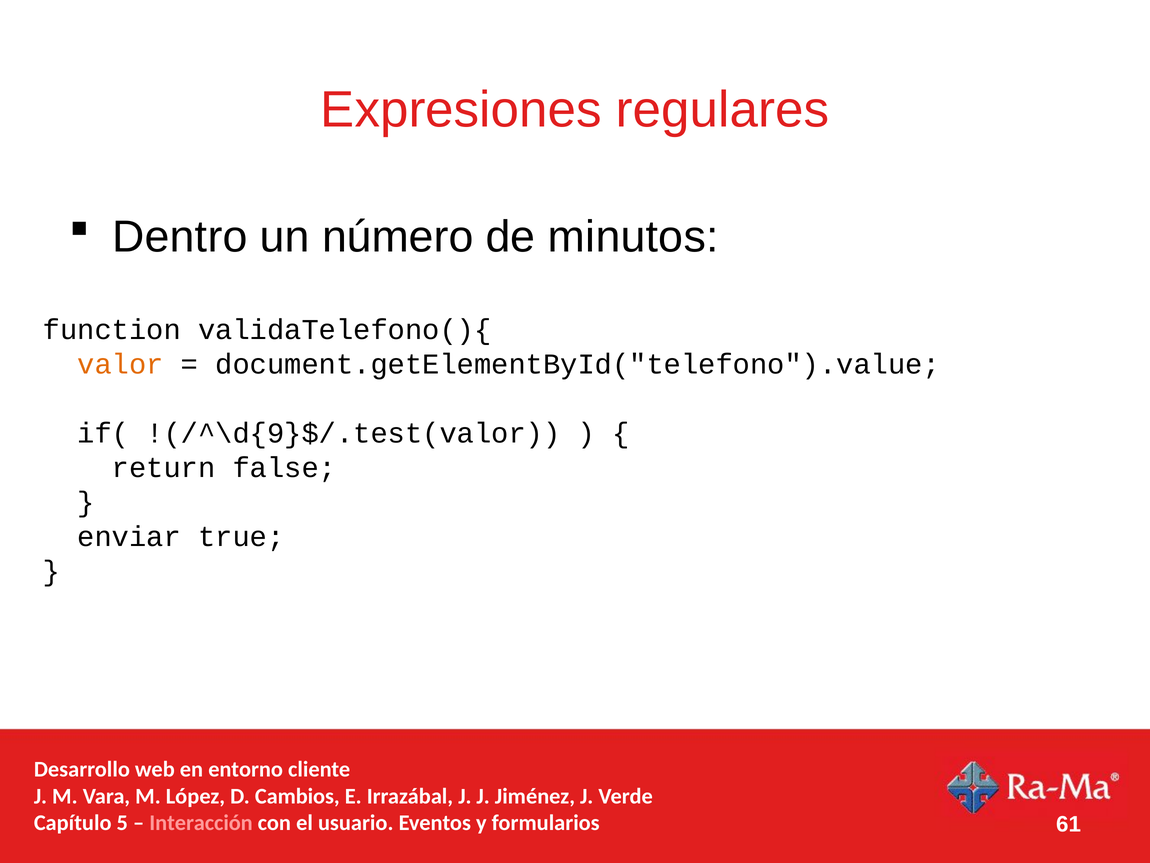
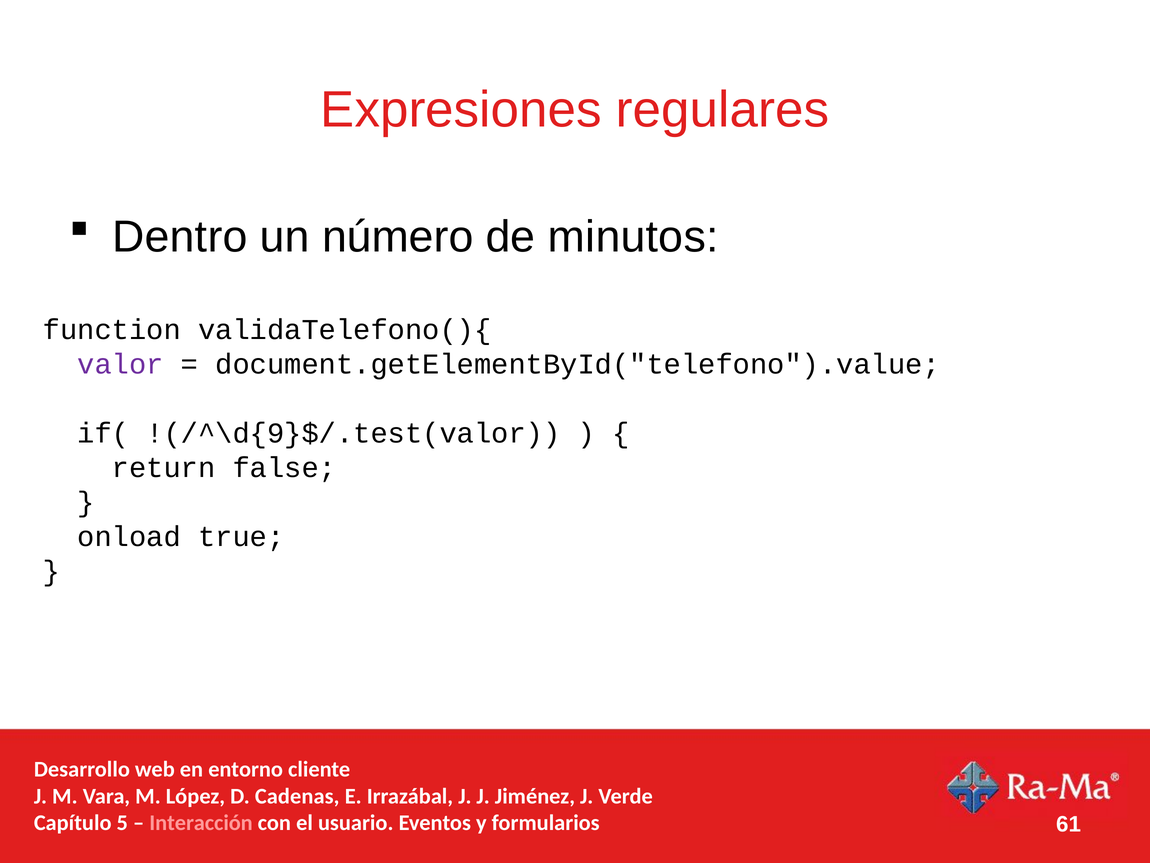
valor colour: orange -> purple (121, 364)
enviar: enviar -> onload (129, 536)
Cambios: Cambios -> Cadenas (297, 796)
